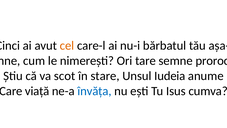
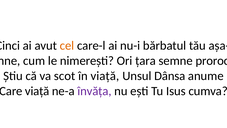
tare: tare -> țara (145, 61)
în stare: stare -> viață (105, 76)
Iudeia: Iudeia -> Dânsa (170, 76)
învăța colour: blue -> purple (94, 91)
